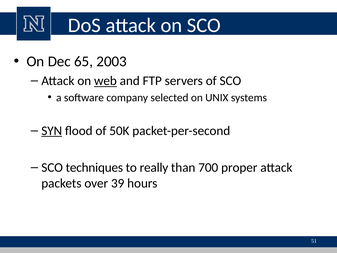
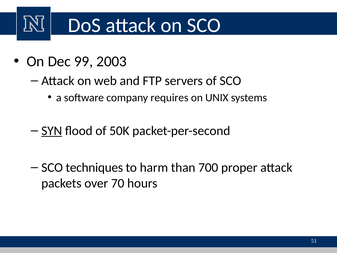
65: 65 -> 99 (84, 61)
web underline: present -> none (105, 81)
selected: selected -> requires (169, 98)
really: really -> harm (154, 167)
39: 39 -> 70 (118, 183)
